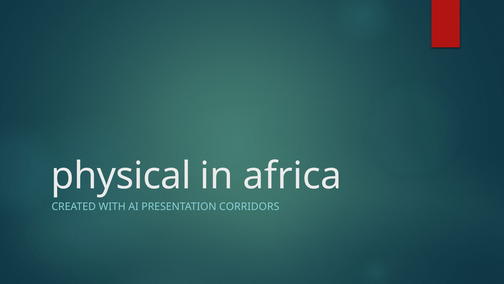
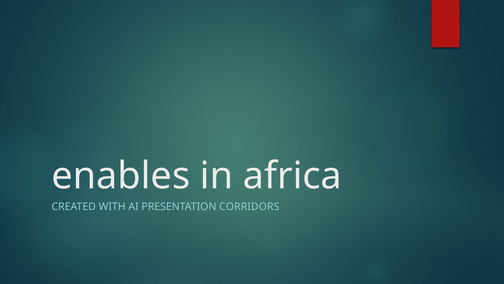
physical: physical -> enables (121, 176)
